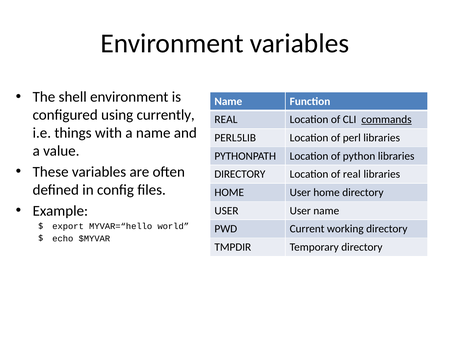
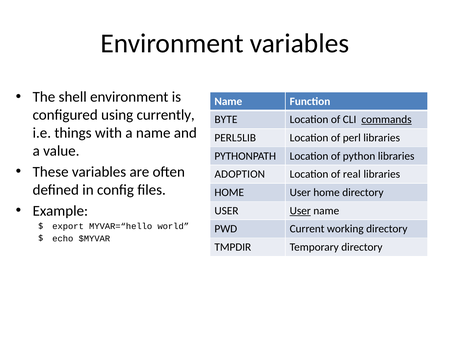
REAL: REAL -> BYTE (226, 120)
DIRECTORY: DIRECTORY -> ADOPTION (240, 175)
User underline: none -> present (300, 211)
